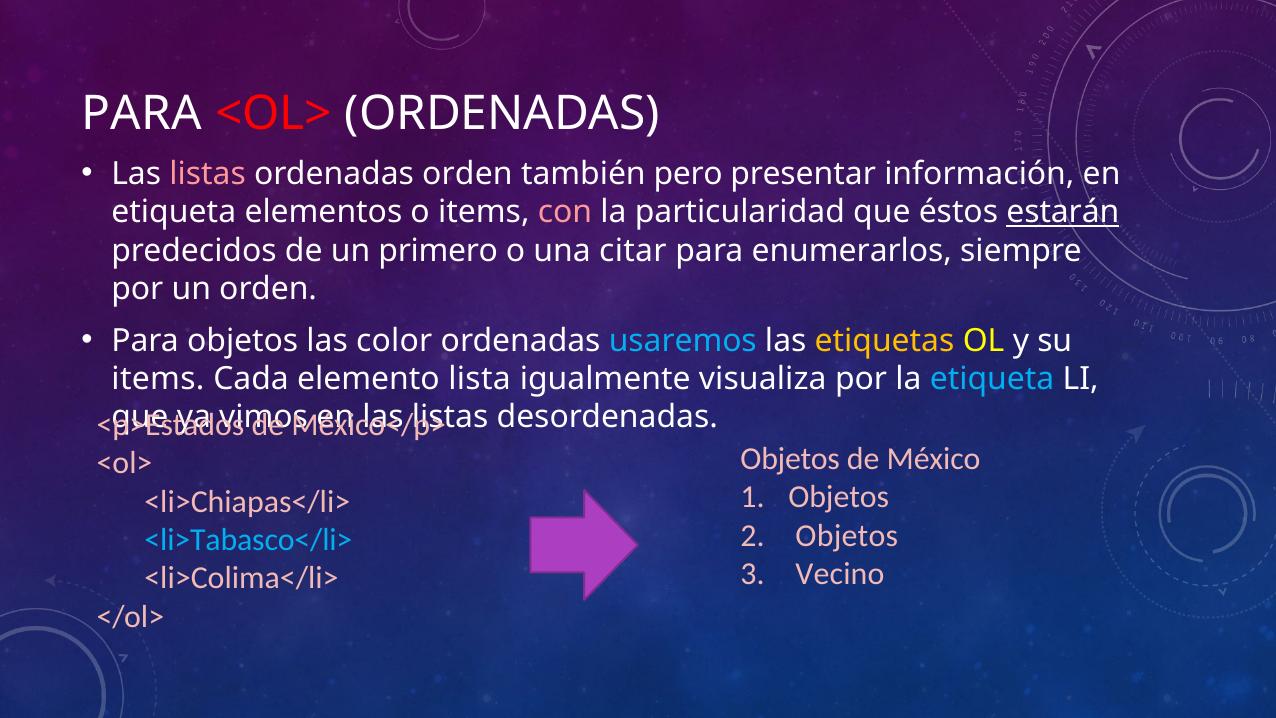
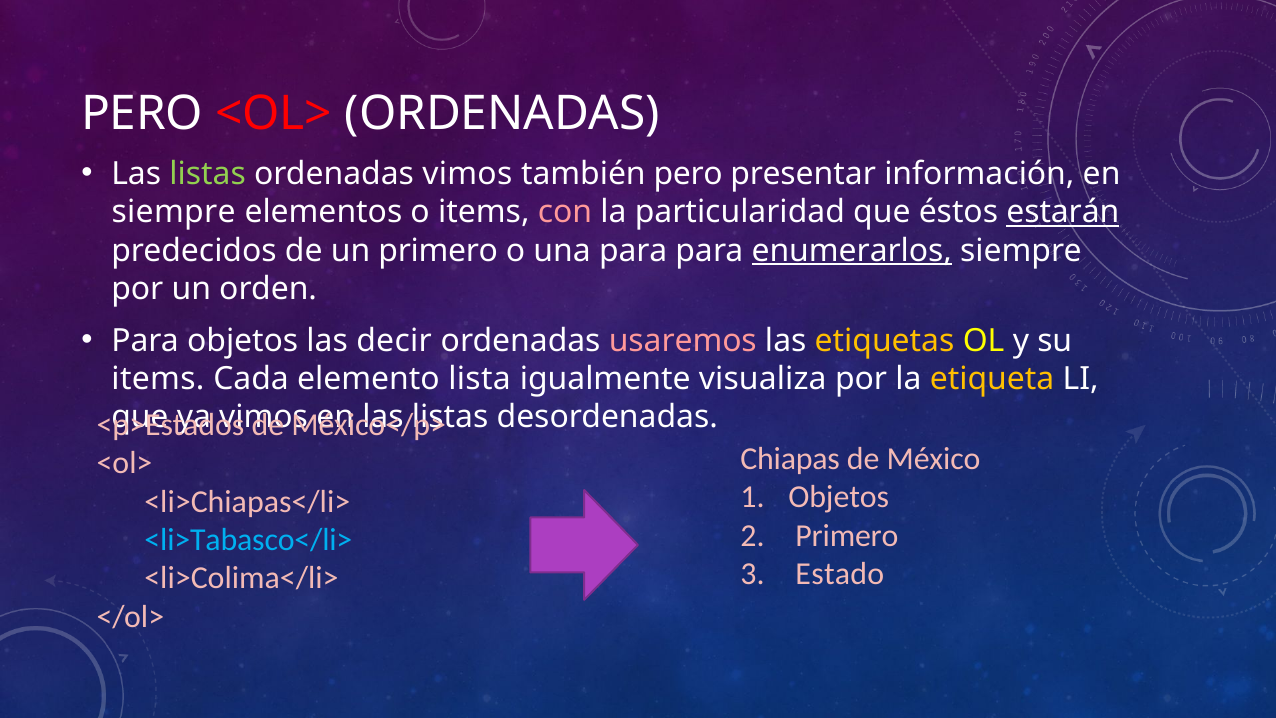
PARA: PARA -> PERO (142, 114)
listas colour: pink -> light green (208, 174)
ordenadas orden: orden -> vimos (467, 174)
etiqueta: etiqueta -> siempre (174, 212)
una citar: citar -> para (633, 251)
enumerarlos underline: none -> present (852, 251)
color: color -> decir (394, 340)
usaremos colour: light blue -> pink (683, 340)
etiqueta colour: light blue -> yellow (992, 379)
Objetos: Objetos -> Chiapas (790, 459)
Objetos: Objetos -> Primero (847, 536)
Vecino: Vecino -> Estado (840, 574)
